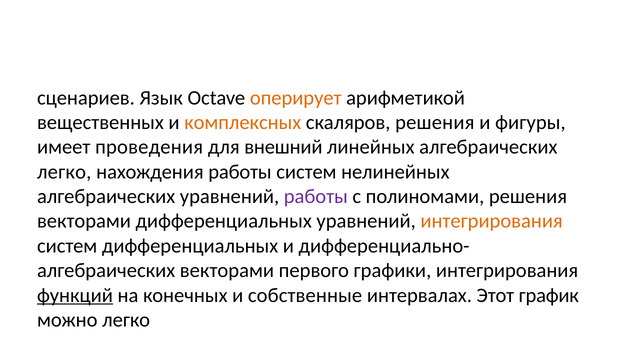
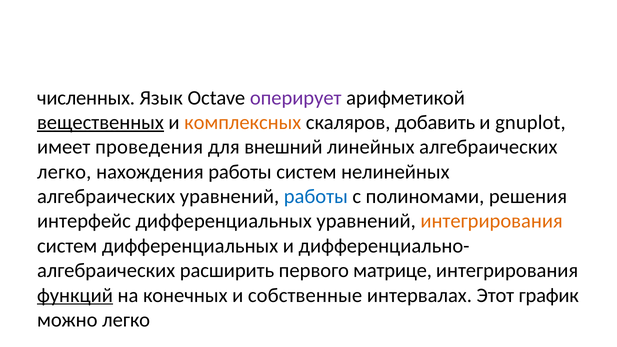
сценариев: сценариев -> численных (86, 98)
оперирует colour: orange -> purple (296, 98)
вещественных underline: none -> present (100, 123)
скаляров решения: решения -> добавить (435, 123)
фигуры: фигуры -> gnuplot (530, 123)
работы colour: purple -> blue (316, 197)
векторами: векторами -> интерфейс (84, 221)
алгебраических векторами: векторами -> расширить (227, 271)
графики: графики -> матрице (393, 271)
